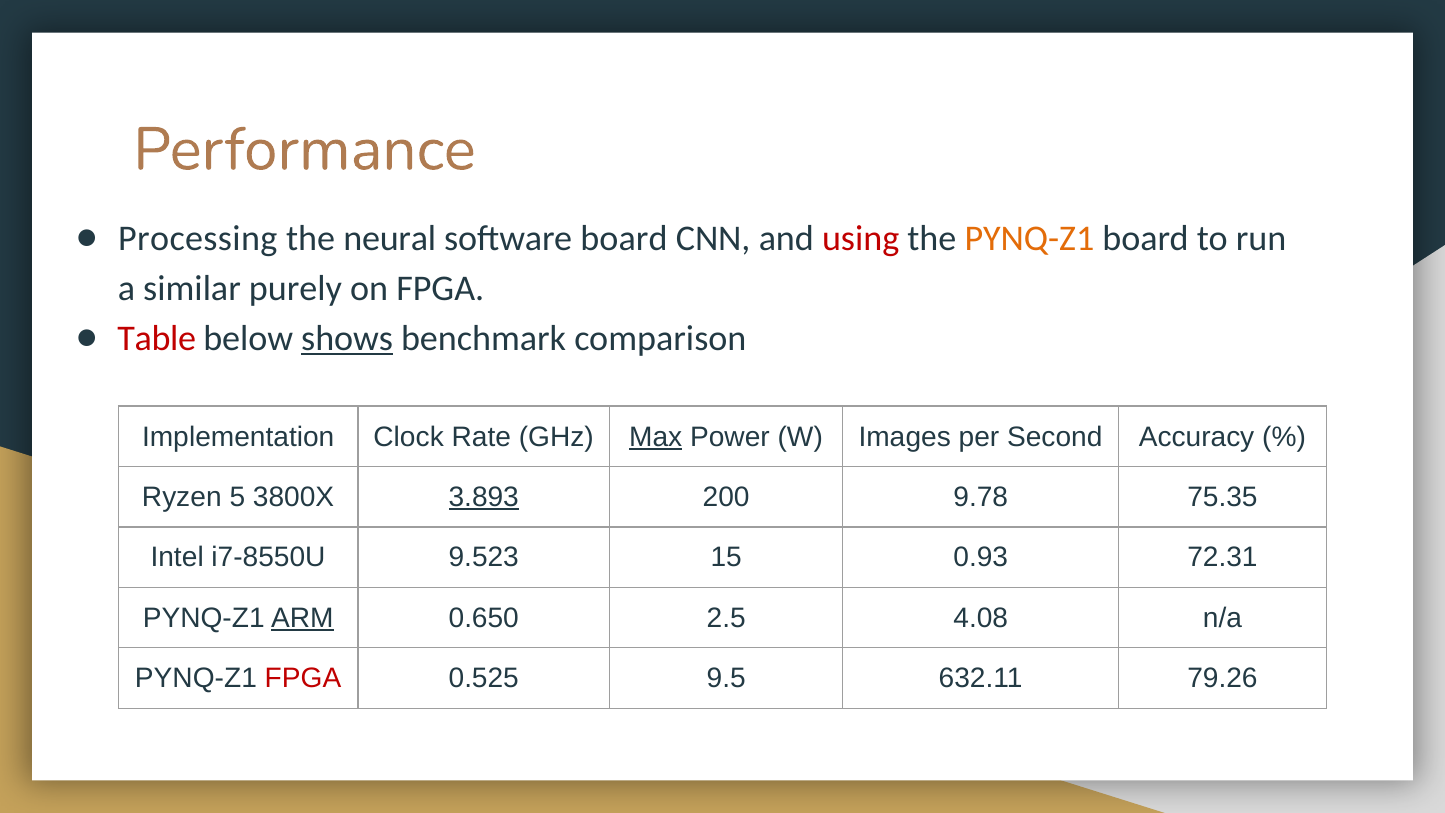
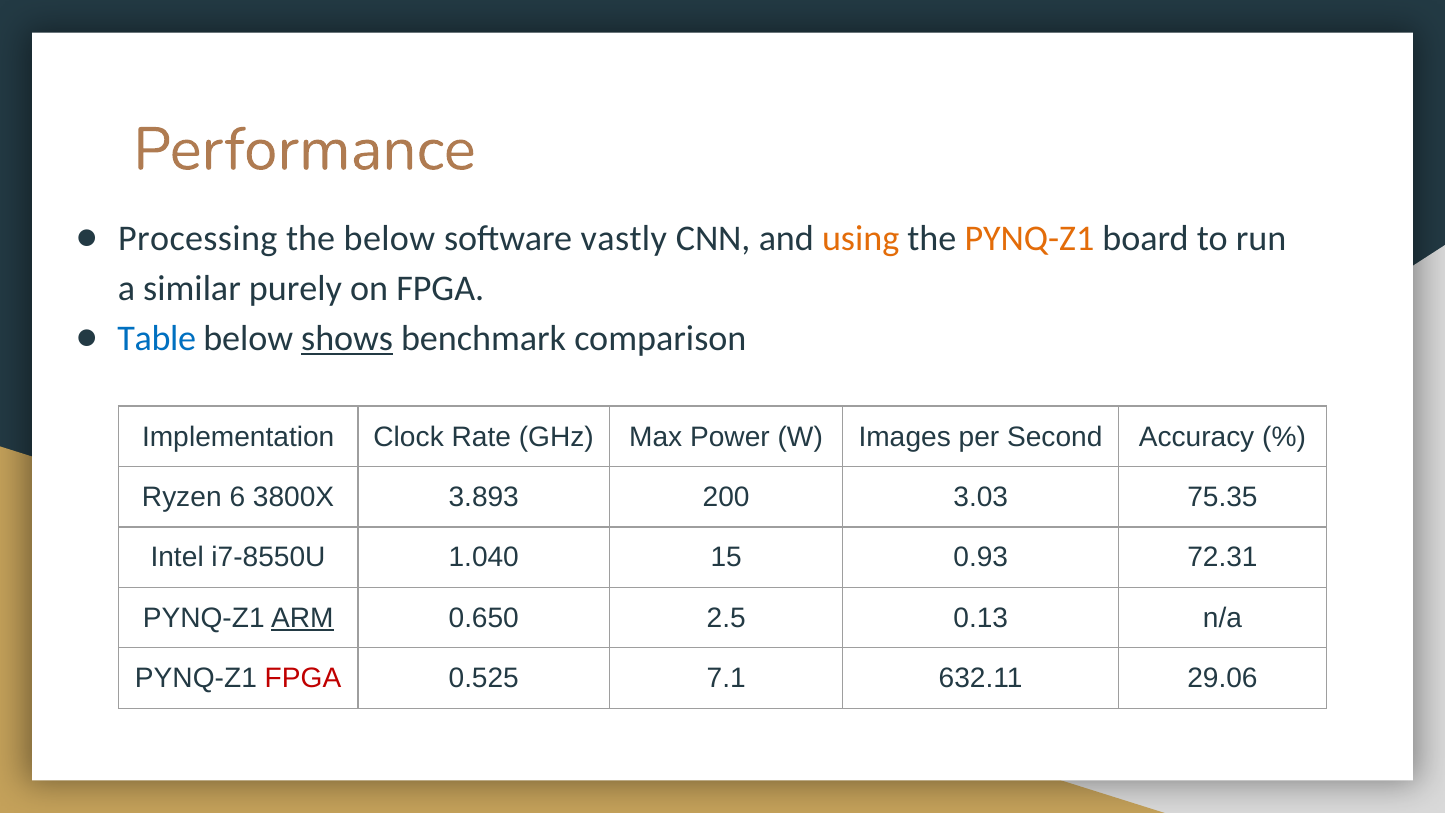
the neural: neural -> below (389, 239)
software board: board -> vastly (624, 239)
using colour: red -> orange (861, 239)
Table colour: red -> blue (157, 338)
Max underline: present -> none (656, 437)
5: 5 -> 6 (237, 497)
3.893 underline: present -> none (484, 497)
9.78: 9.78 -> 3.03 (981, 497)
9.523: 9.523 -> 1.040 (484, 558)
4.08: 4.08 -> 0.13 (981, 618)
9.5: 9.5 -> 7.1 (726, 678)
79.26: 79.26 -> 29.06 (1222, 678)
